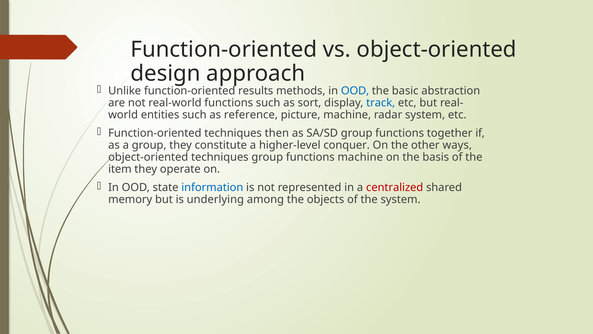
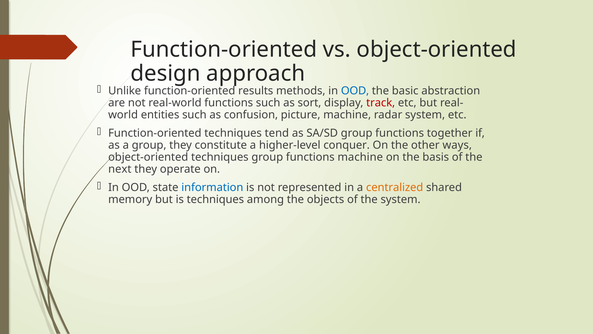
track colour: blue -> red (381, 103)
reference: reference -> confusion (251, 115)
then: then -> tend (277, 133)
item: item -> next (120, 169)
centralized colour: red -> orange (395, 187)
is underlying: underlying -> techniques (215, 199)
